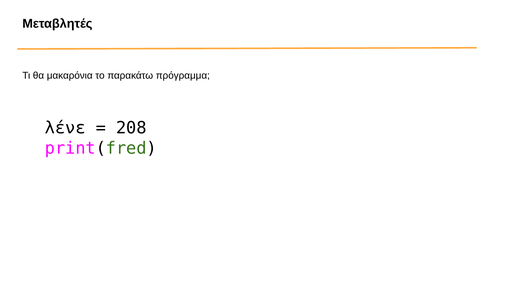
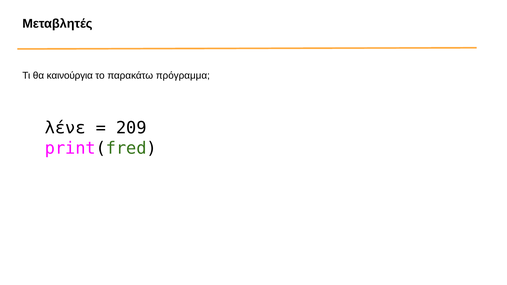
μακαρόνια: μακαρόνια -> καινούργια (70, 76)
208: 208 -> 209 (131, 128)
